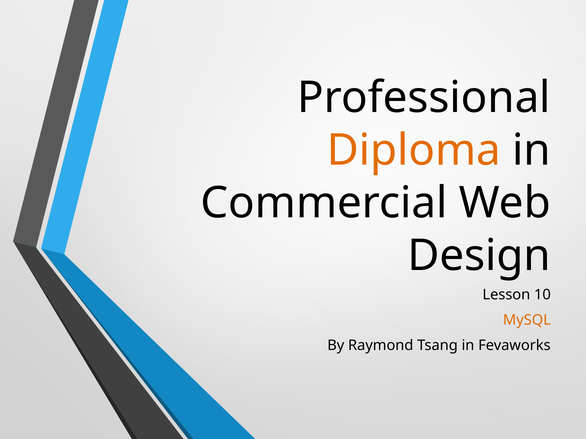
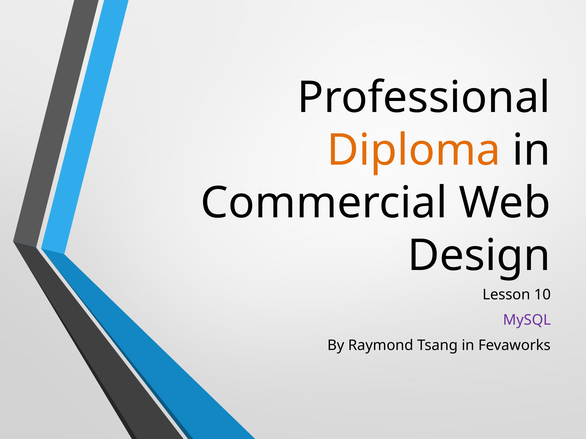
MySQL colour: orange -> purple (527, 320)
